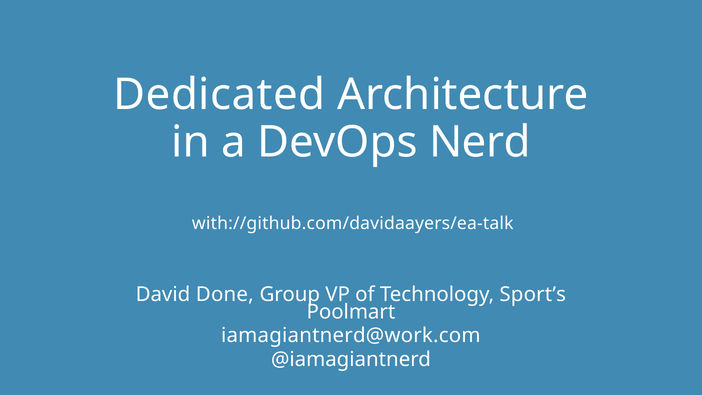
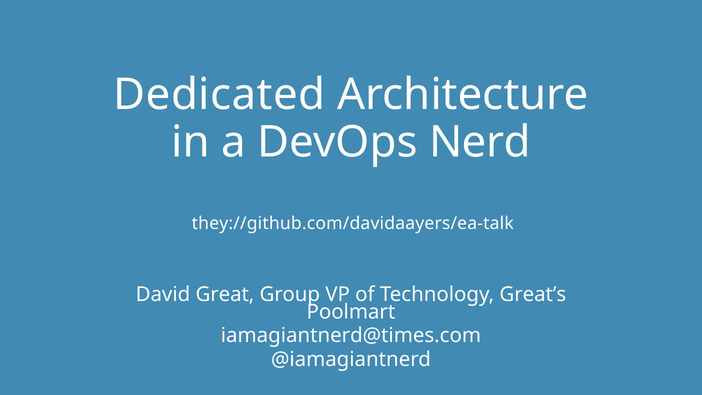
with://github.com/davidaayers/ea-talk: with://github.com/davidaayers/ea-talk -> they://github.com/davidaayers/ea-talk (353, 224)
Done: Done -> Great (225, 294)
Sport’s: Sport’s -> Great’s (533, 294)
iamagiantnerd@work.com: iamagiantnerd@work.com -> iamagiantnerd@times.com (351, 336)
